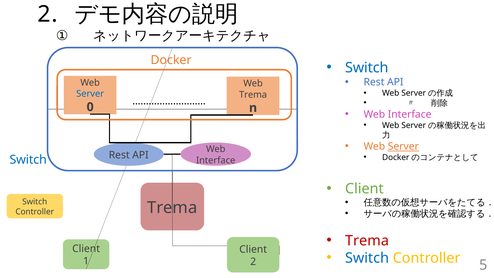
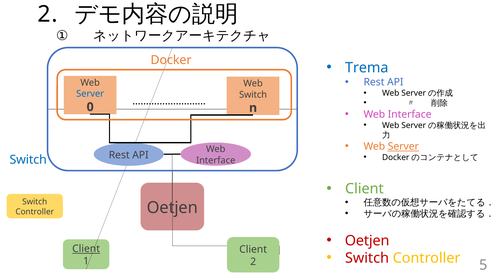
Switch: Switch -> Trema (367, 68)
Trema: Trema -> Switch (253, 95)
Controller Trema: Trema -> Oetjen (172, 208)
Trema: Trema -> Oetjen (367, 241)
Client underline: none -> present (86, 249)
Switch colour: blue -> red (367, 258)
